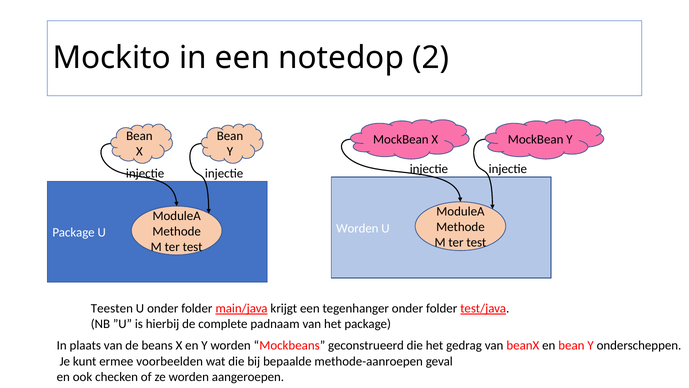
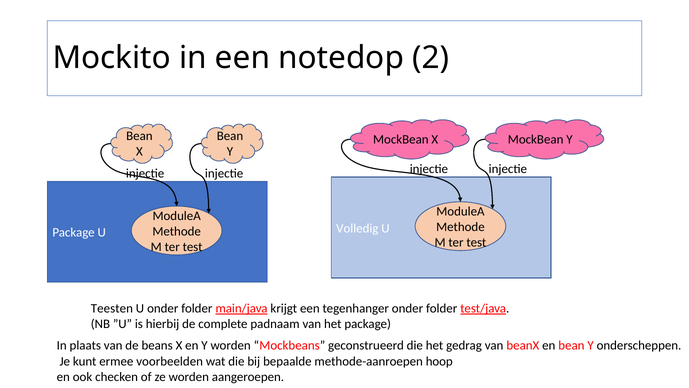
Worden: Worden -> Volledig (357, 228)
geval: geval -> hoop (439, 361)
